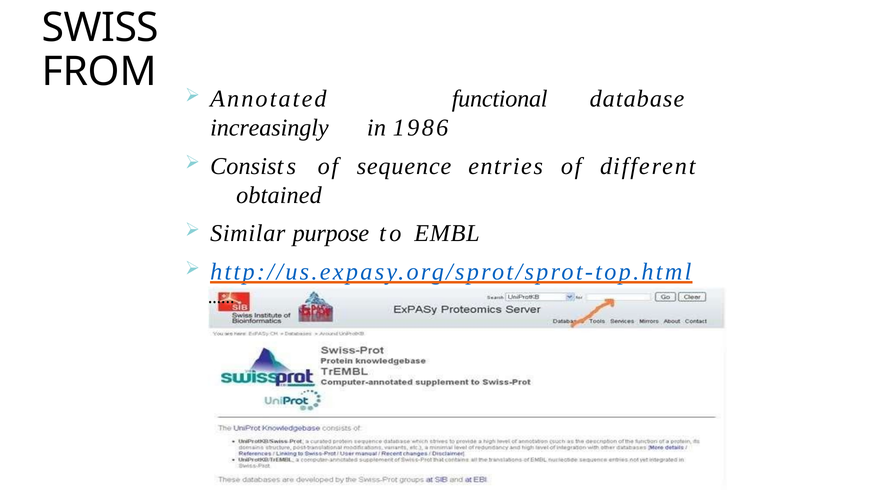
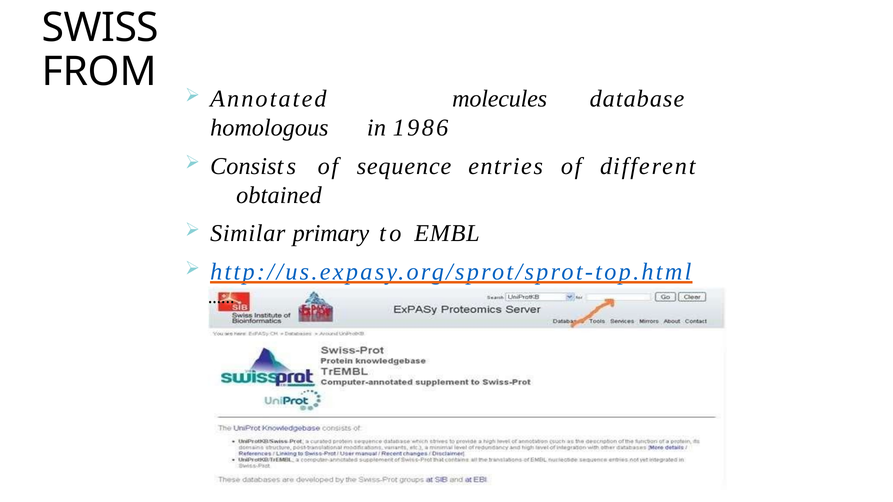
functional: functional -> molecules (500, 99)
increasingly: increasingly -> homologous (269, 128)
purpose: purpose -> primary (331, 234)
